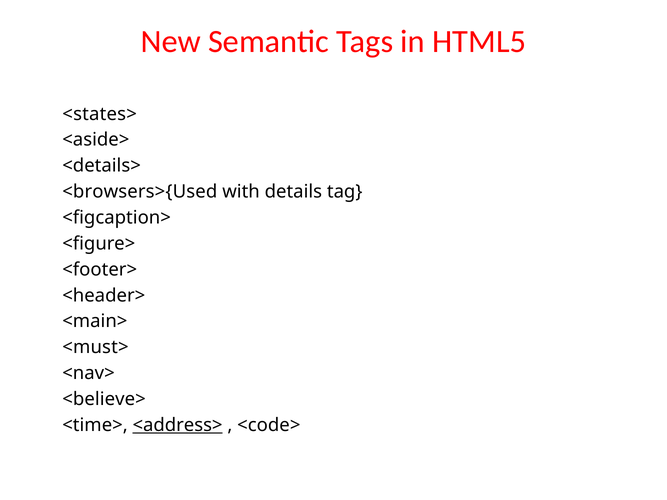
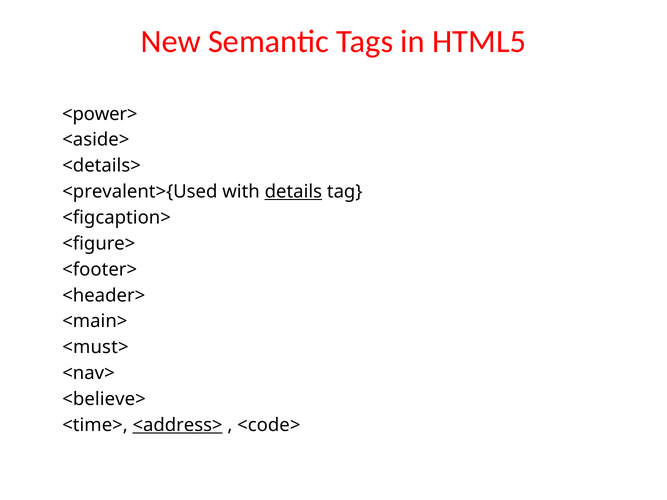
<states>: <states> -> <power> (100, 114)
<browsers>{Used: <browsers>{Used -> <prevalent>{Used (140, 192)
details underline: none -> present (293, 192)
